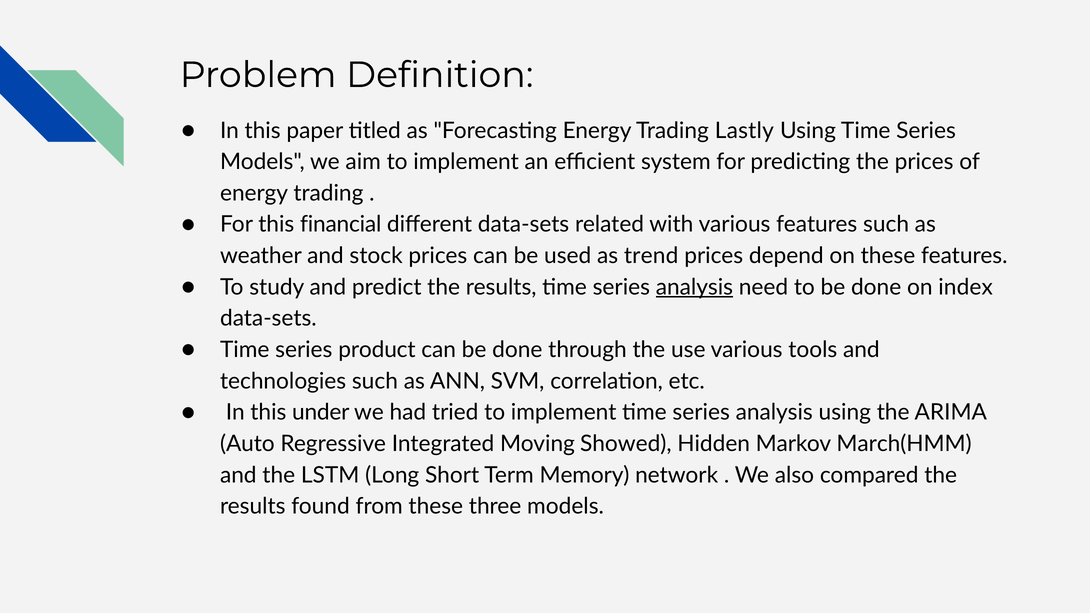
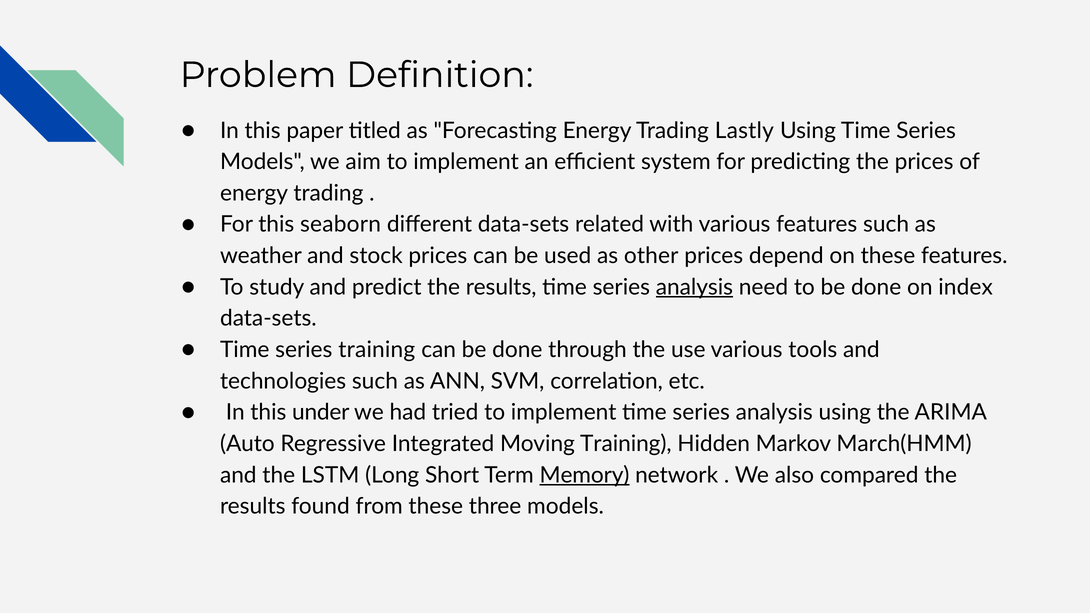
financial: financial -> seaborn (341, 225)
trend: trend -> other (651, 256)
series product: product -> training (377, 350)
Moving Showed: Showed -> Training (626, 444)
Memory underline: none -> present (584, 475)
